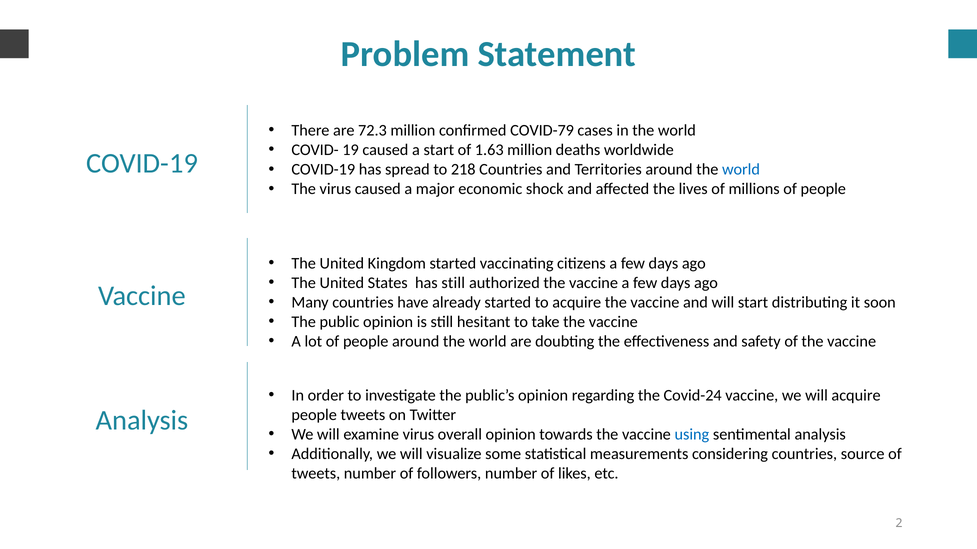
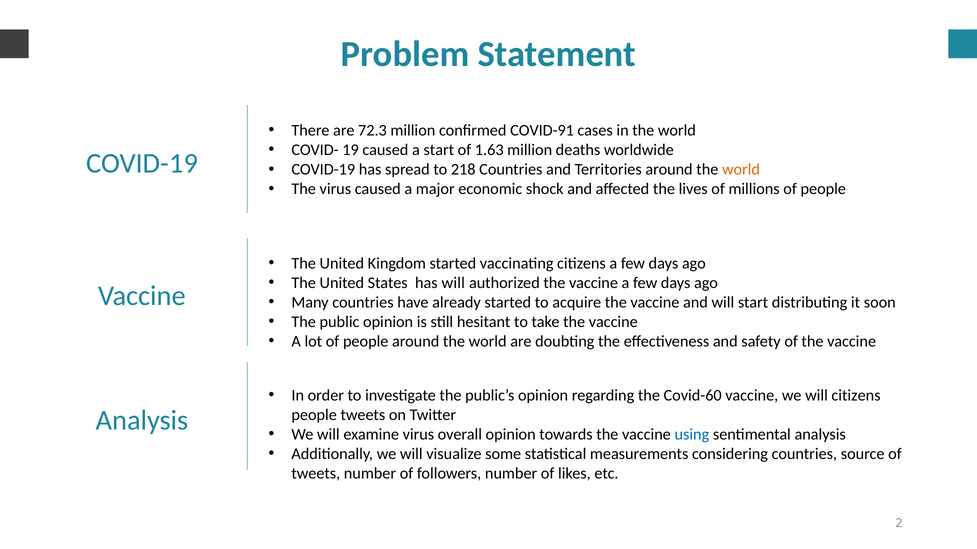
COVID-79: COVID-79 -> COVID-91 (542, 131)
world colour: blue -> orange (741, 170)
has still: still -> will (453, 283)
Covid-24: Covid-24 -> Covid-60 (693, 396)
will acquire: acquire -> citizens (856, 396)
